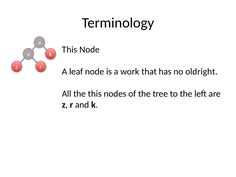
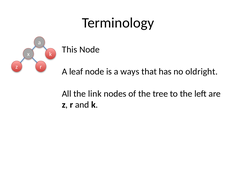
work: work -> ways (130, 72)
the this: this -> link (95, 94)
